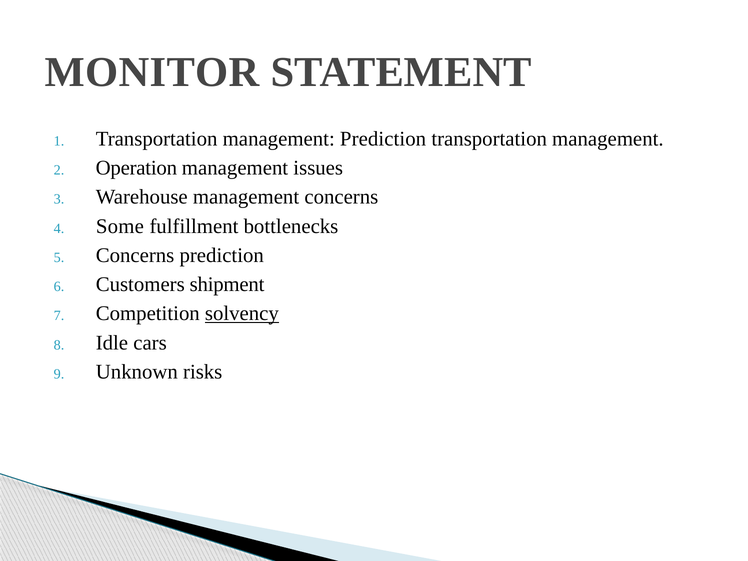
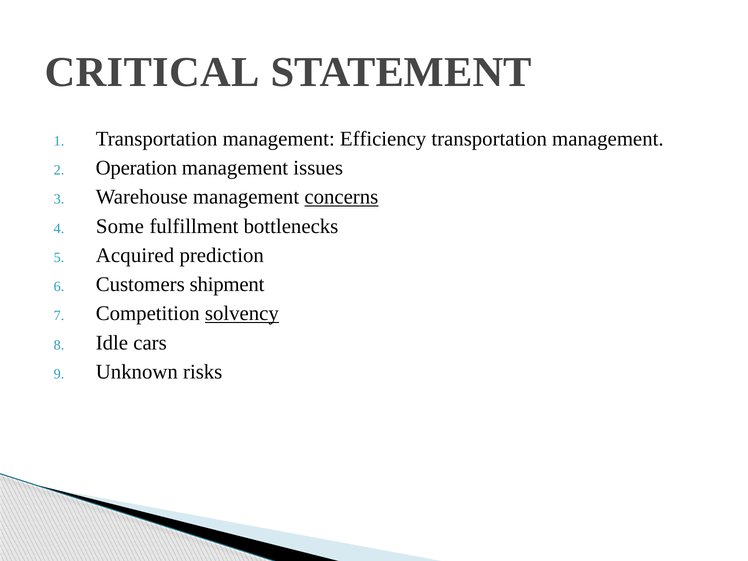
MONITOR: MONITOR -> CRITICAL (152, 72)
management Prediction: Prediction -> Efficiency (383, 139)
concerns underline: none -> present (341, 197)
Concerns: Concerns -> Acquired (135, 255)
